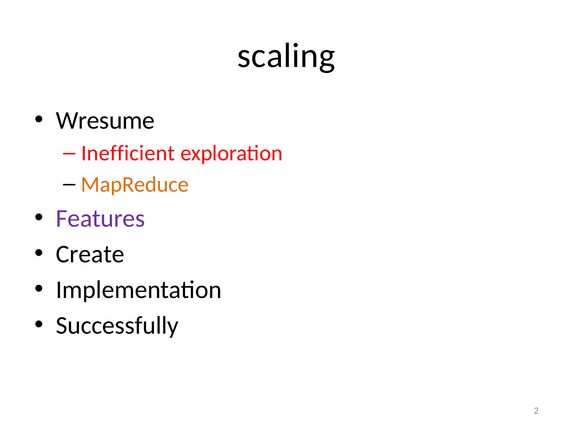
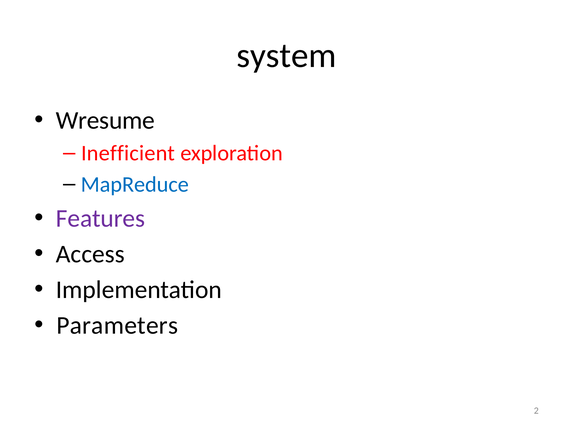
scaling: scaling -> system (287, 55)
MapReduce colour: orange -> blue (135, 184)
Create: Create -> Access (90, 254)
Successfully: Successfully -> Parameters (117, 325)
